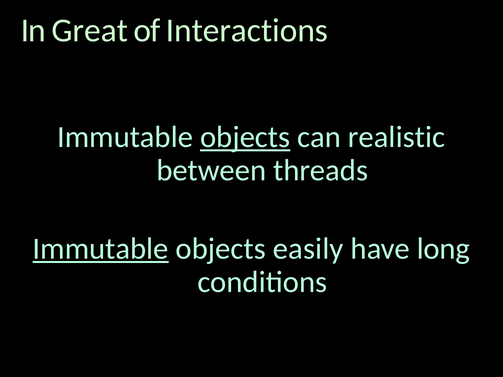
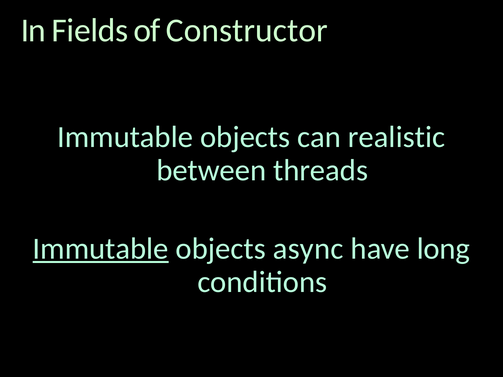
Great: Great -> Fields (90, 31)
Interactions: Interactions -> Constructor (247, 31)
objects underline: present -> none (245, 137)
easily: easily -> async (308, 249)
